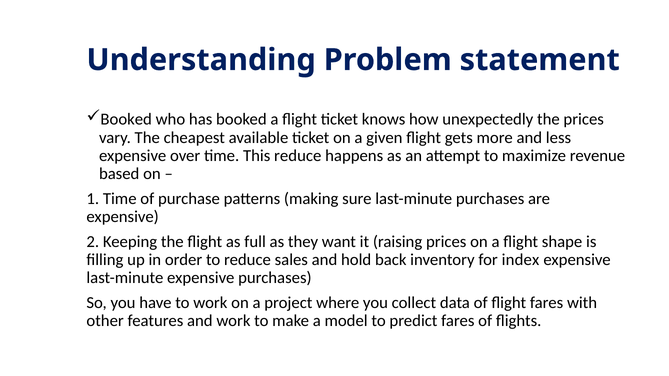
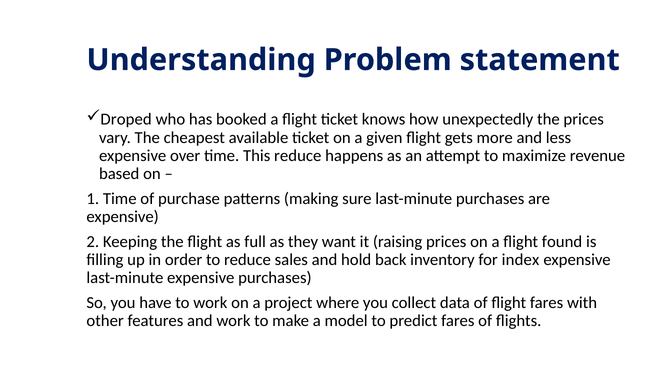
Booked: Booked -> Droped (126, 120)
shape: shape -> found (562, 242)
